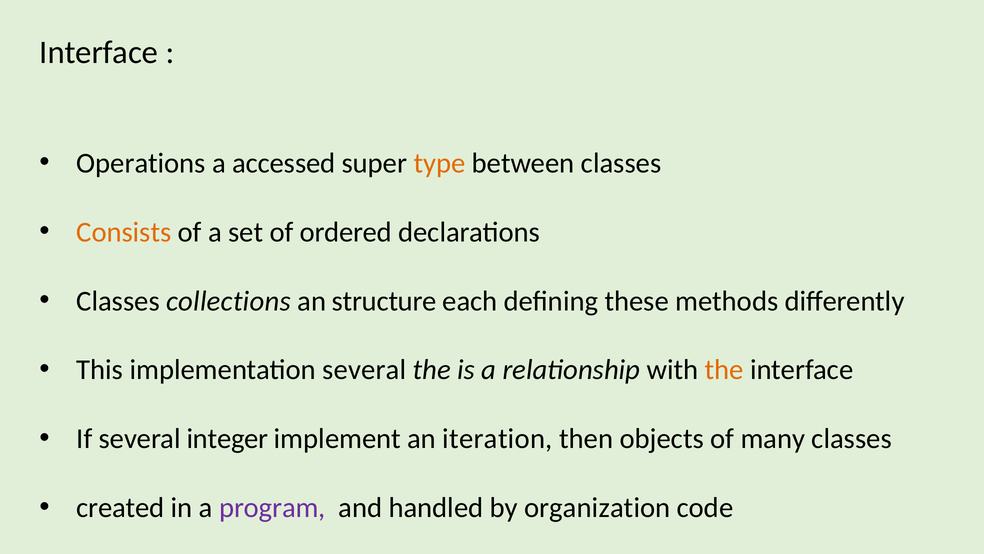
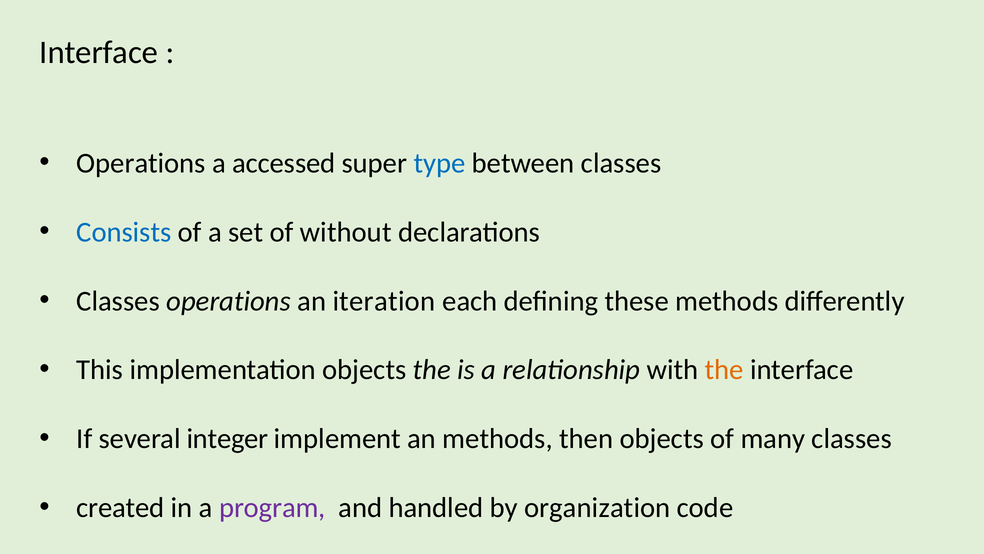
type colour: orange -> blue (440, 163)
Consists colour: orange -> blue (124, 232)
ordered: ordered -> without (346, 232)
Classes collections: collections -> operations (229, 301)
structure: structure -> iteration (384, 301)
implementation several: several -> objects (364, 370)
an iteration: iteration -> methods (498, 439)
